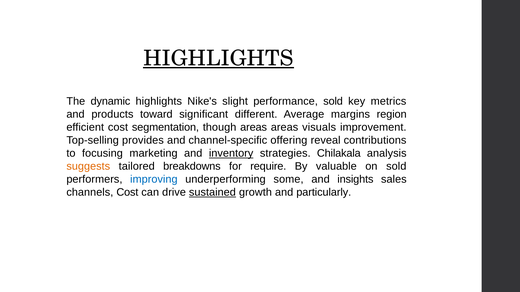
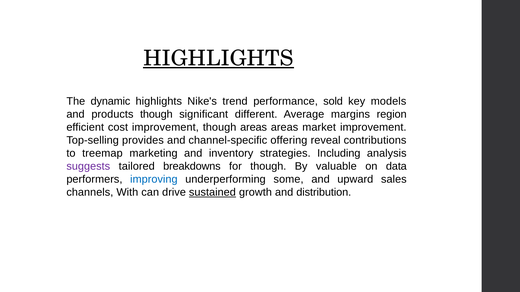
slight: slight -> trend (235, 101)
metrics: metrics -> models (389, 101)
products toward: toward -> though (156, 114)
cost segmentation: segmentation -> improvement (165, 128)
visuals: visuals -> market (319, 128)
focusing: focusing -> treemap (102, 154)
inventory underline: present -> none (231, 154)
Chilakala: Chilakala -> Including (339, 154)
suggests colour: orange -> purple (88, 167)
for require: require -> though (268, 167)
on sold: sold -> data (396, 167)
insights: insights -> upward (355, 180)
channels Cost: Cost -> With (127, 193)
particularly: particularly -> distribution (324, 193)
